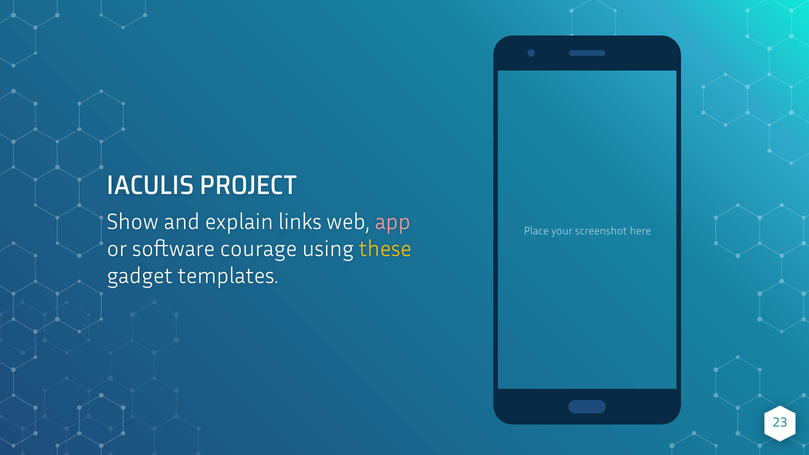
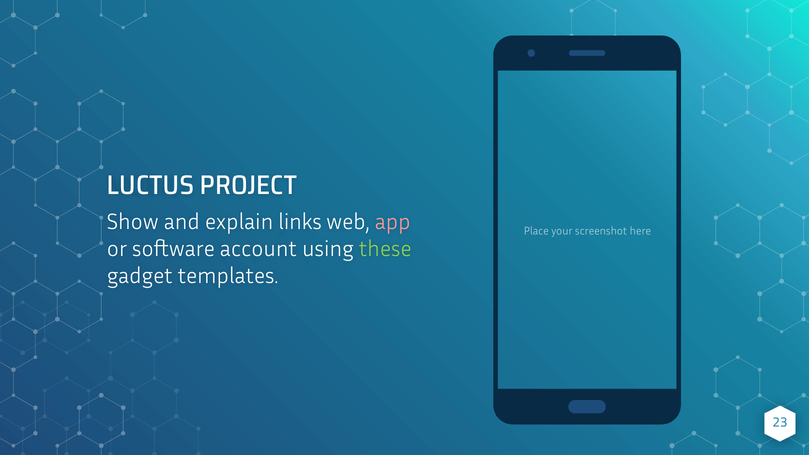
IACULIS: IACULIS -> LUCTUS (150, 186)
courage: courage -> account (258, 249)
these colour: yellow -> light green (385, 249)
